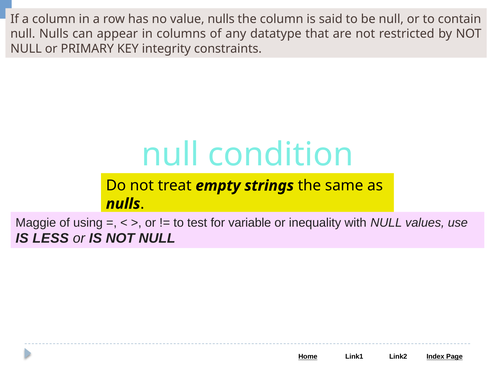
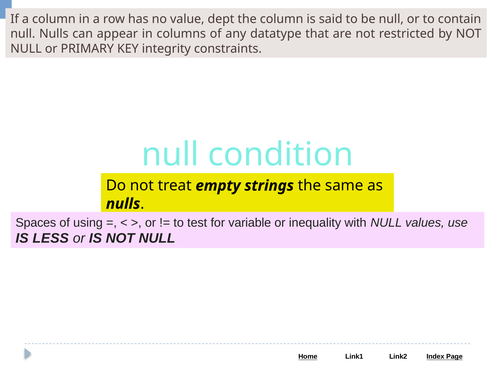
value nulls: nulls -> dept (221, 19)
Maggie: Maggie -> Spaces (36, 223)
